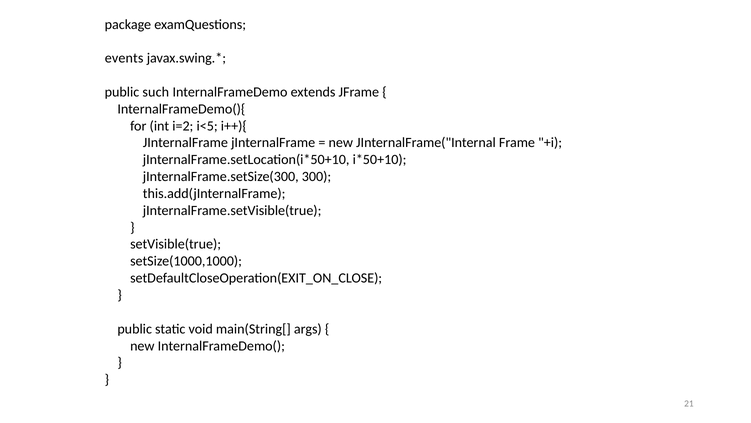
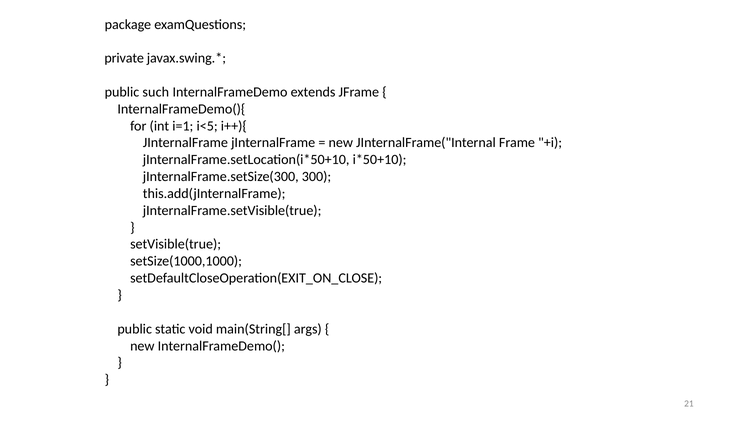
events: events -> private (124, 58)
i=2: i=2 -> i=1 (183, 126)
